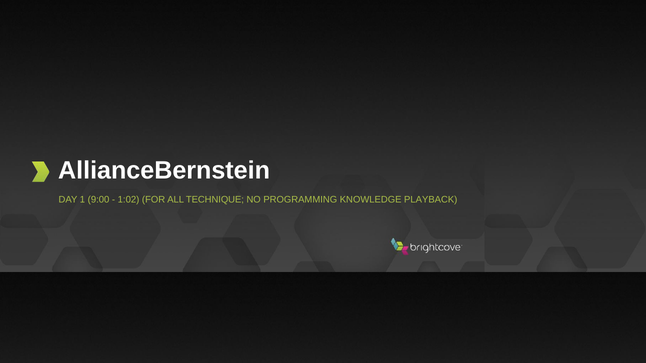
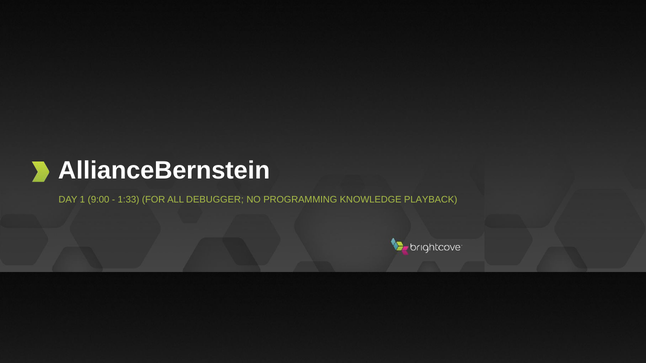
1:02: 1:02 -> 1:33 (129, 200)
TECHNIQUE: TECHNIQUE -> DEBUGGER (215, 200)
